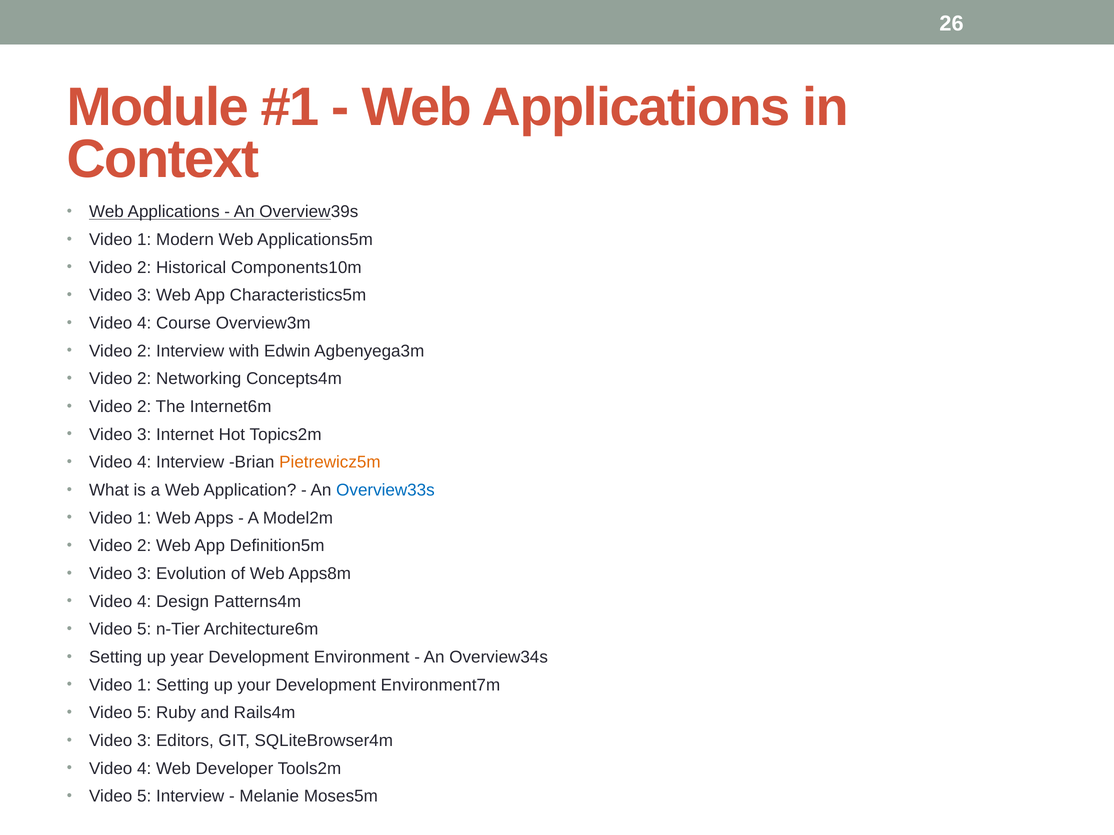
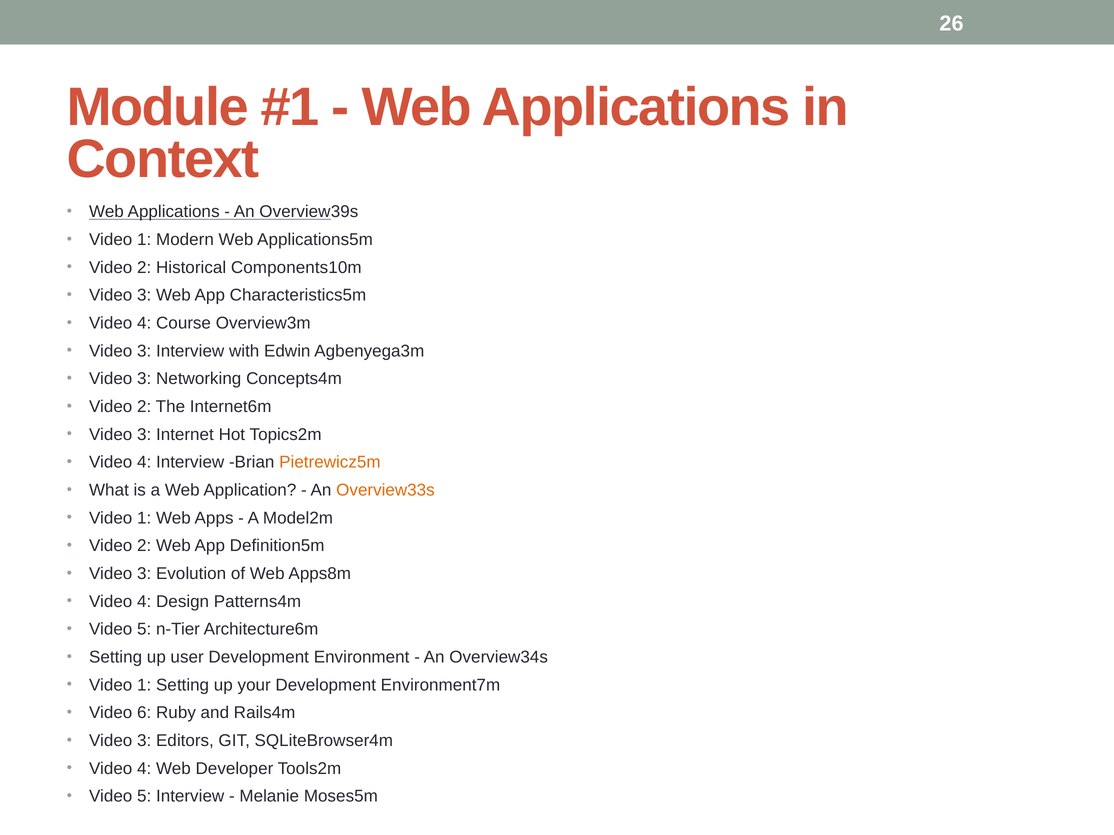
2: 2 -> 3 (144, 351)
2: 2 -> 3 (144, 379)
Overview33s colour: blue -> orange (385, 490)
year: year -> user (187, 658)
5: 5 -> 6 (144, 713)
